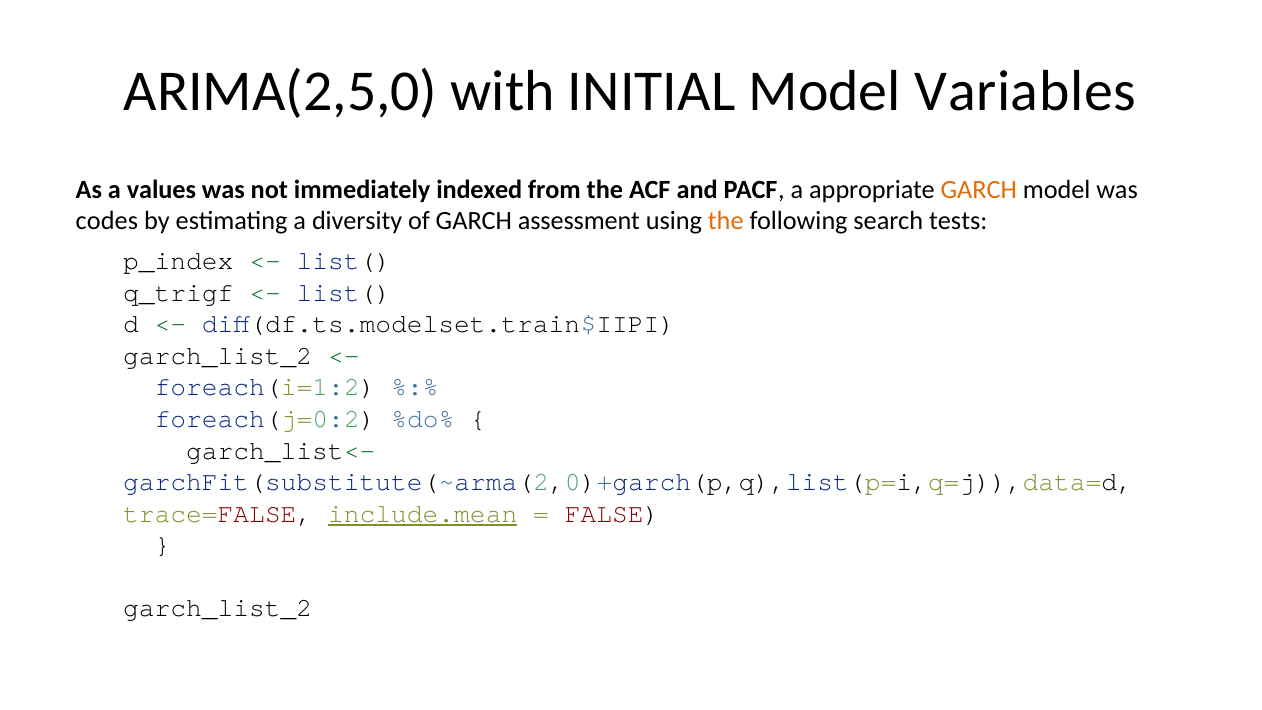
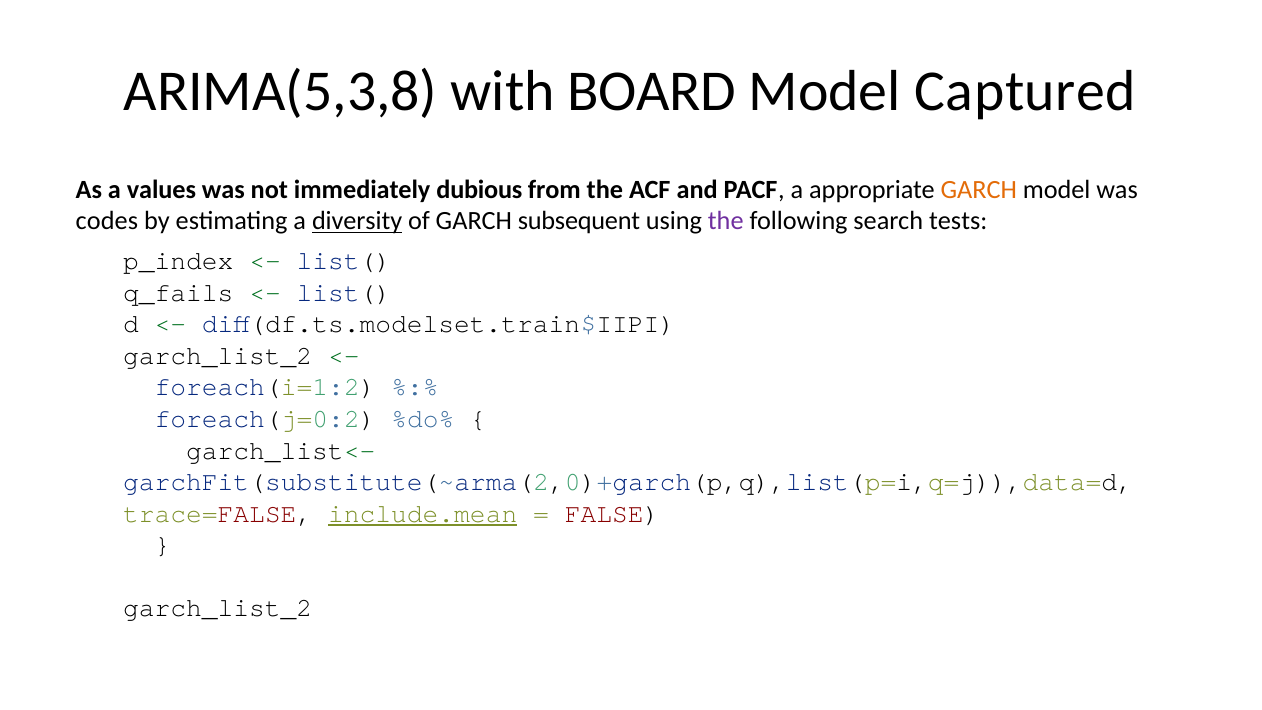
ARIMA(2,5,0: ARIMA(2,5,0 -> ARIMA(5,3,8 (281, 92)
INITIAL: INITIAL -> BOARD (652, 92)
Variables: Variables -> Captured (1025, 92)
indexed: indexed -> dubious (479, 190)
diversity underline: none -> present (357, 221)
assessment: assessment -> subsequent (579, 221)
the colour: orange -> purple (726, 221)
q_trigf: q_trigf -> q_fails (178, 293)
